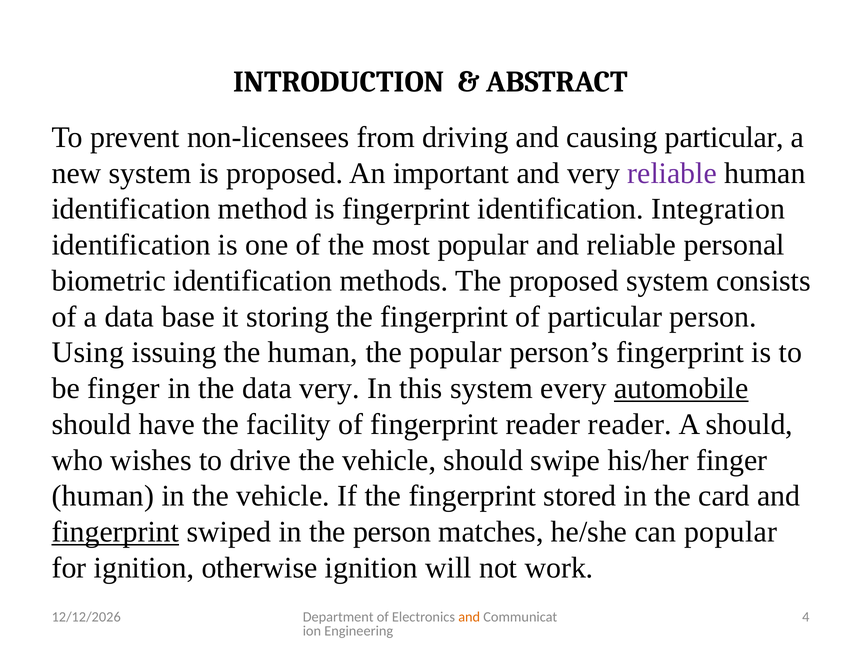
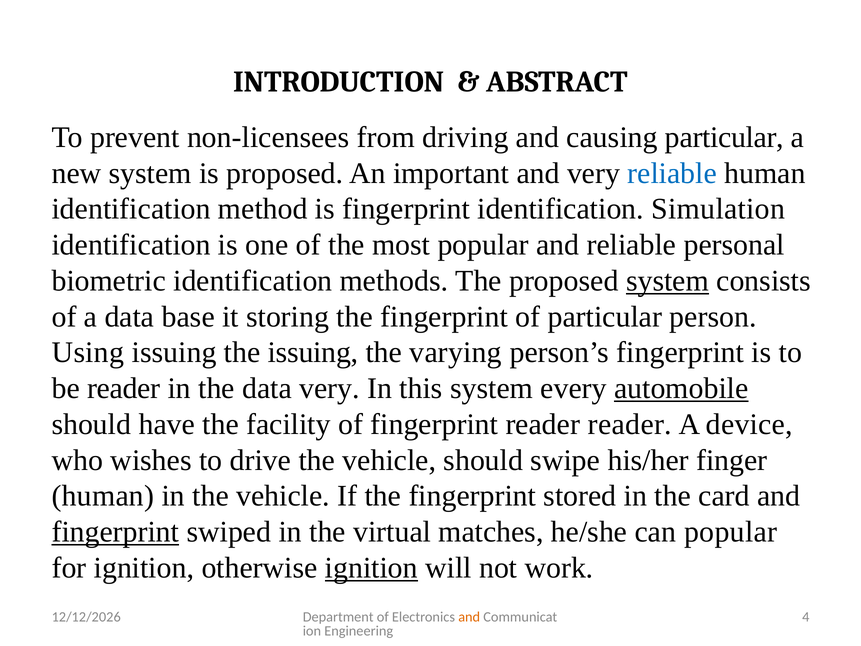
reliable colour: purple -> blue (672, 173)
Integration: Integration -> Simulation (718, 209)
system underline: none -> present (668, 281)
the human: human -> issuing (313, 352)
the popular: popular -> varying (456, 352)
be finger: finger -> reader (124, 388)
A should: should -> device (749, 424)
the person: person -> virtual (392, 532)
ignition underline: none -> present (371, 568)
